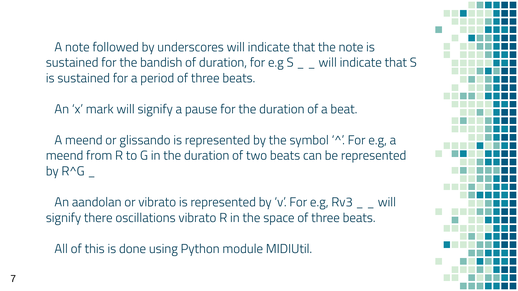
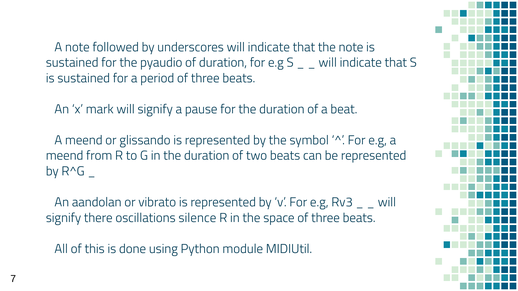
bandish: bandish -> pyaudio (161, 63)
oscillations vibrato: vibrato -> silence (197, 218)
